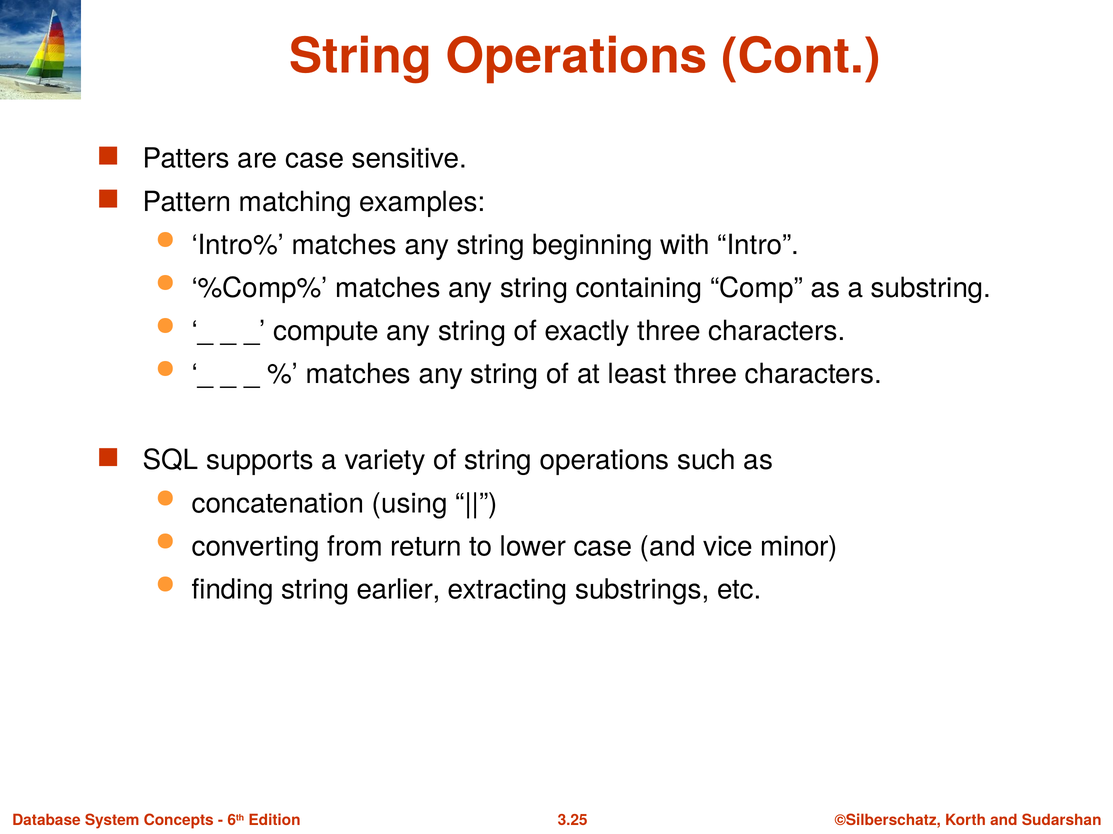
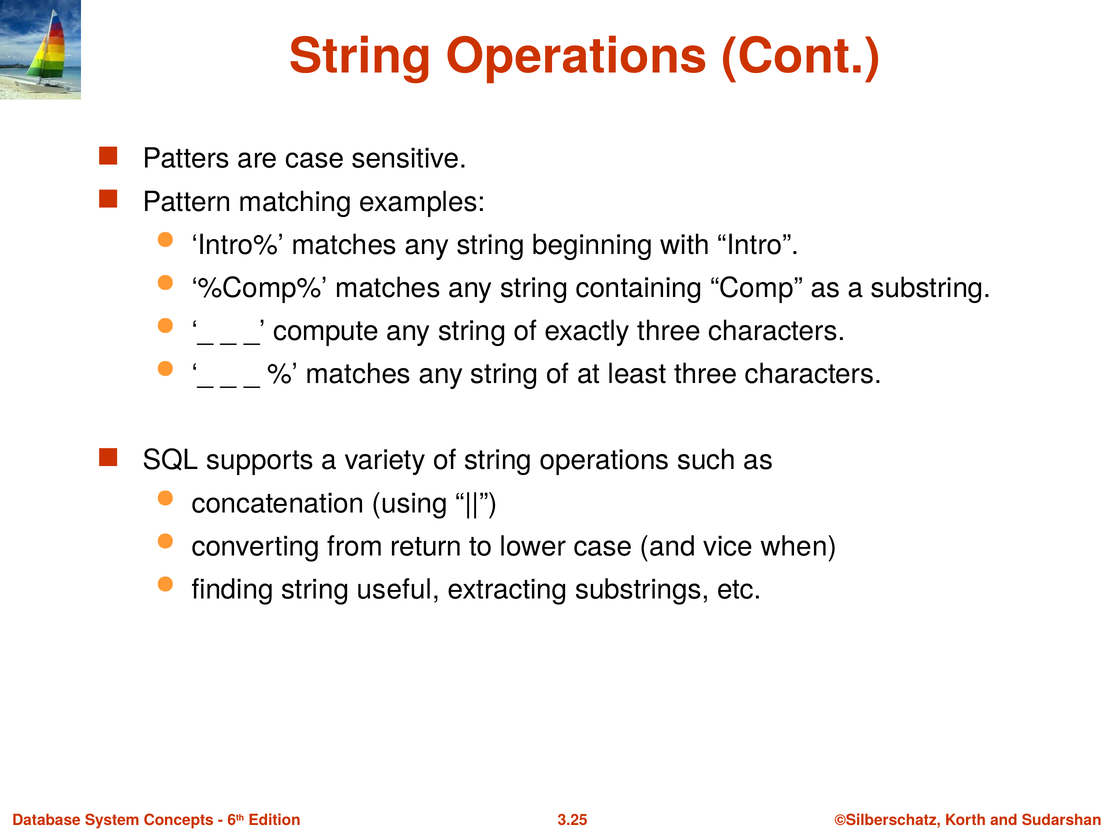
minor: minor -> when (799, 547)
earlier: earlier -> useful (398, 590)
